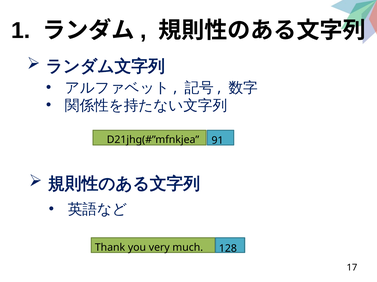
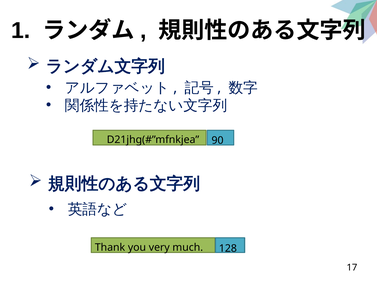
91: 91 -> 90 (218, 141)
